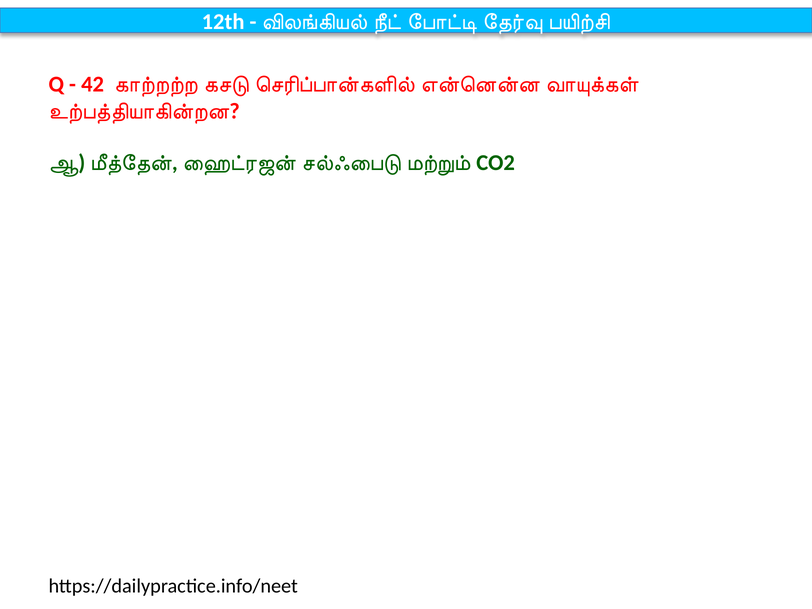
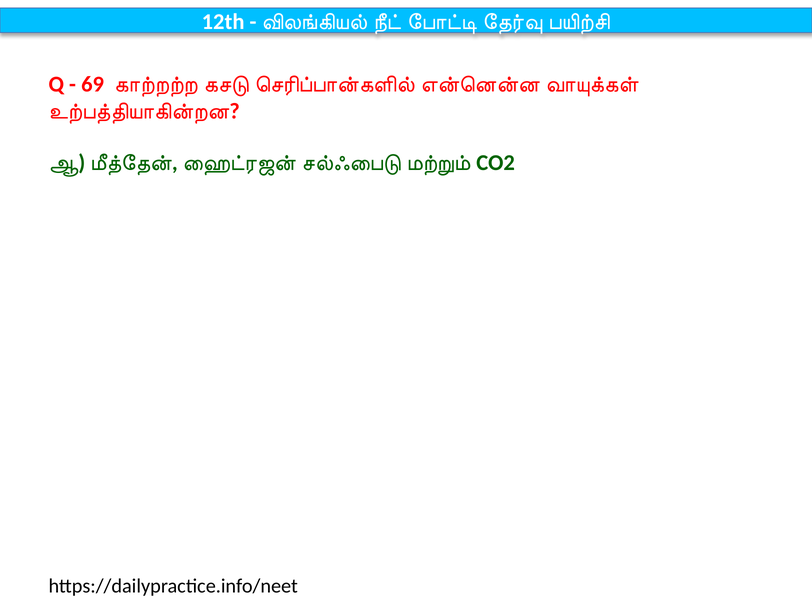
42: 42 -> 69 (93, 84)
